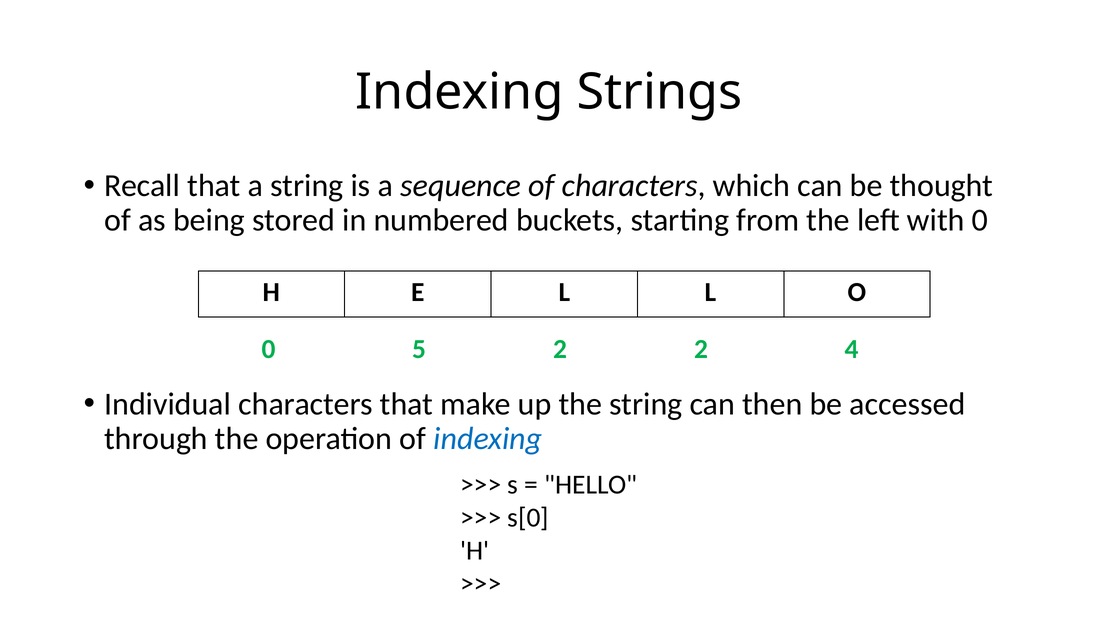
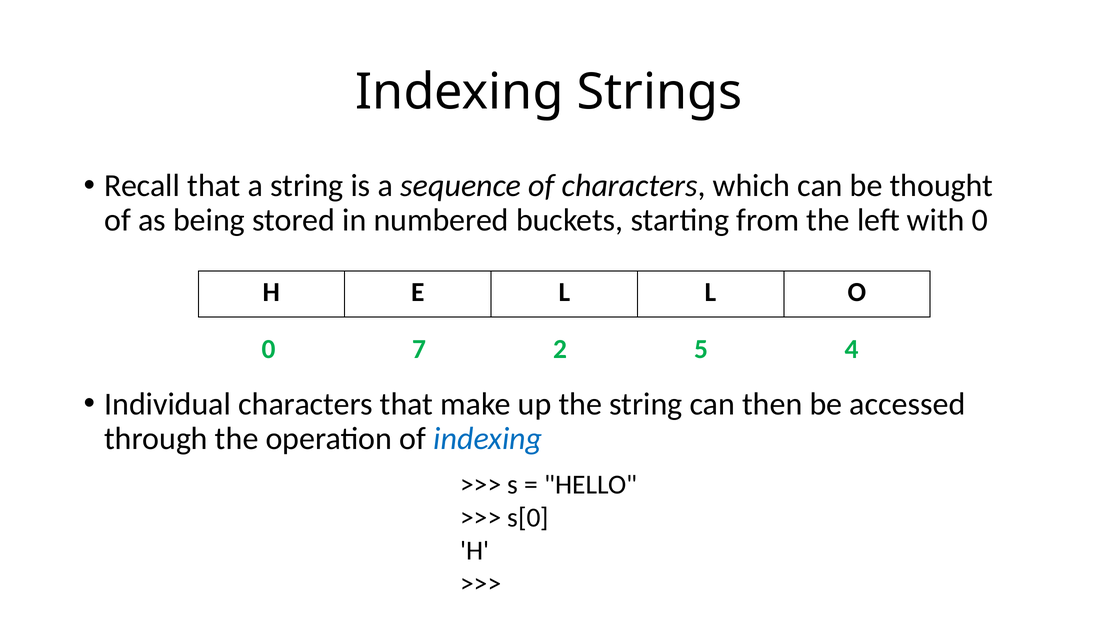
5: 5 -> 7 (419, 349)
2 2: 2 -> 5 (701, 349)
